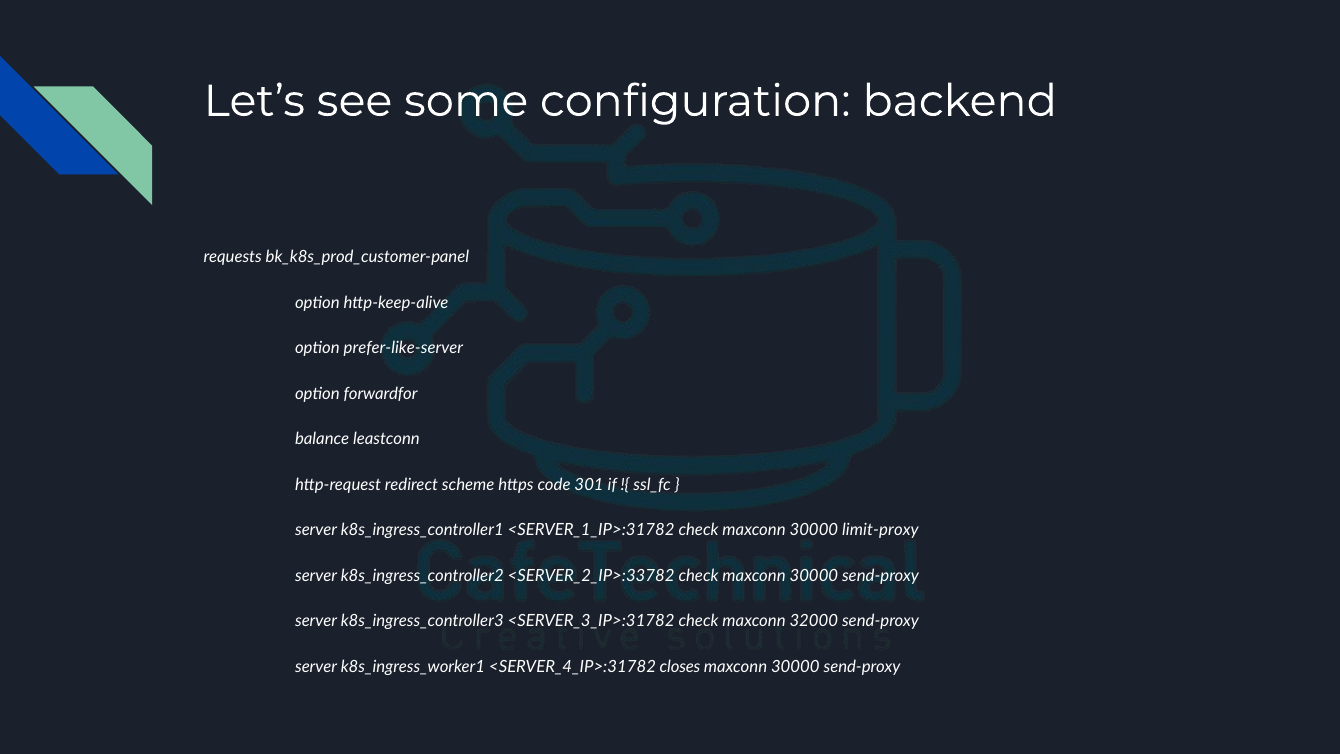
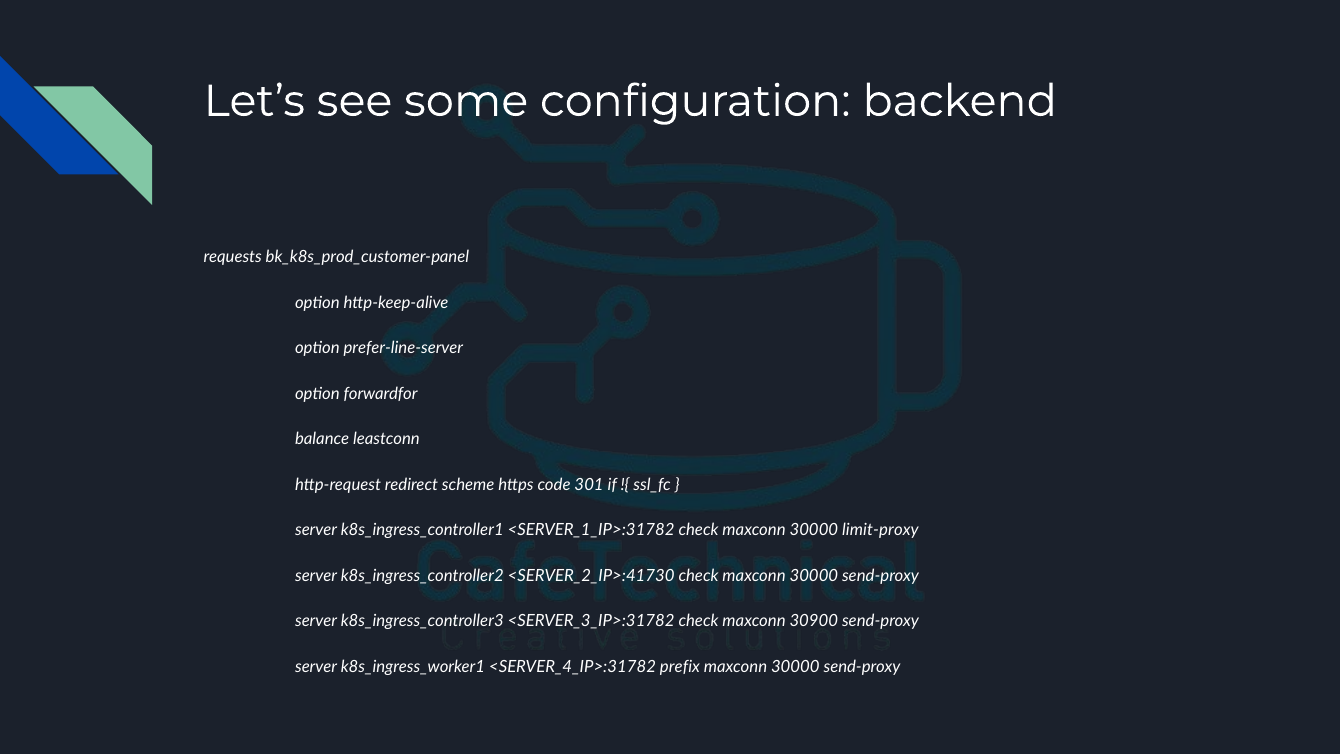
prefer-like-server: prefer-like-server -> prefer-line-server (403, 348)
<SERVER_2_IP>:33782: <SERVER_2_IP>:33782 -> <SERVER_2_IP>:41730 (591, 576)
32000: 32000 -> 30900 (814, 621)
closes: closes -> prefix (680, 667)
